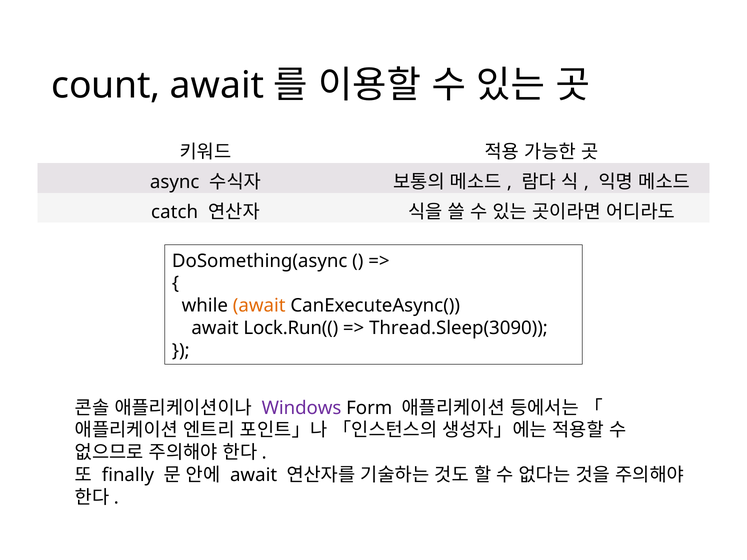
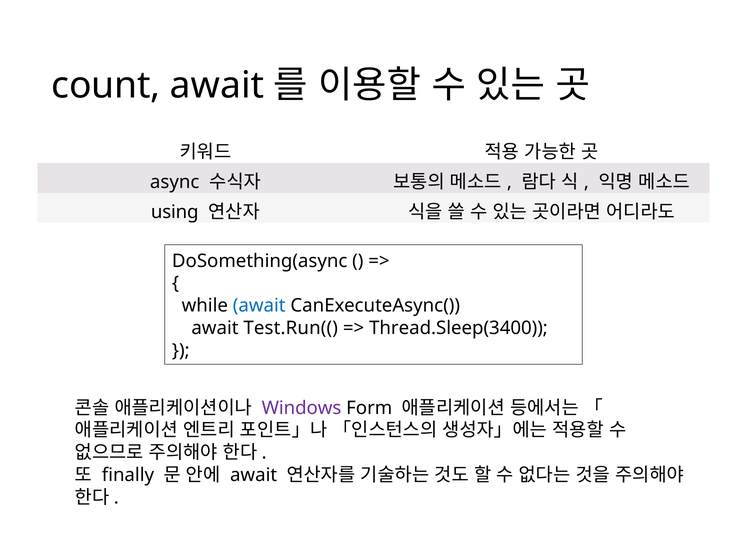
catch: catch -> using (175, 212)
await colour: orange -> blue (259, 306)
Lock.Run((: Lock.Run(( -> Test.Run(( (291, 328)
Thread.Sleep(3090: Thread.Sleep(3090 -> Thread.Sleep(3400 (459, 328)
